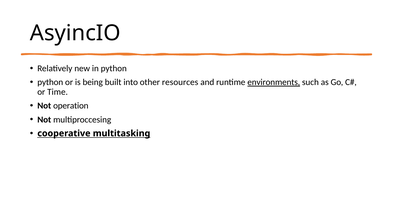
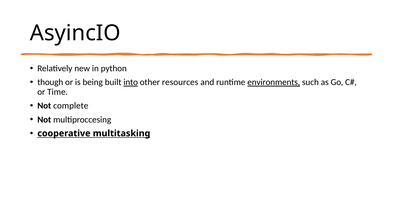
python: python -> though (50, 82)
into underline: none -> present (131, 82)
operation: operation -> complete (71, 106)
